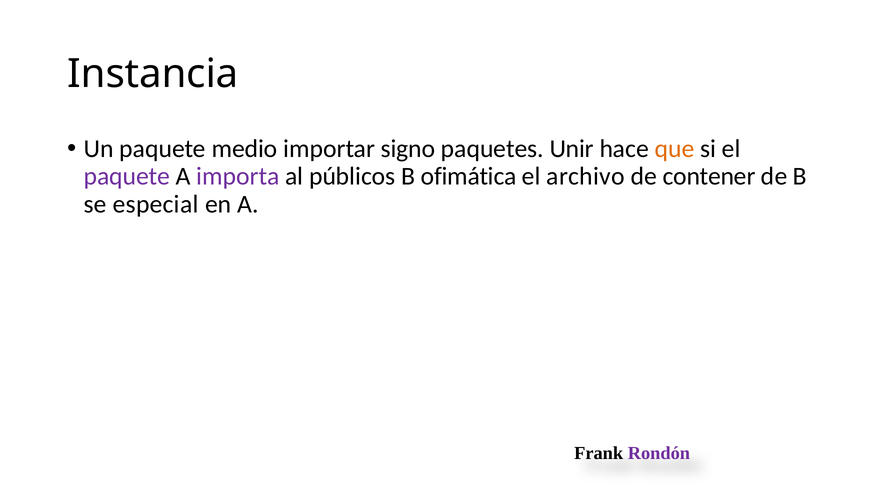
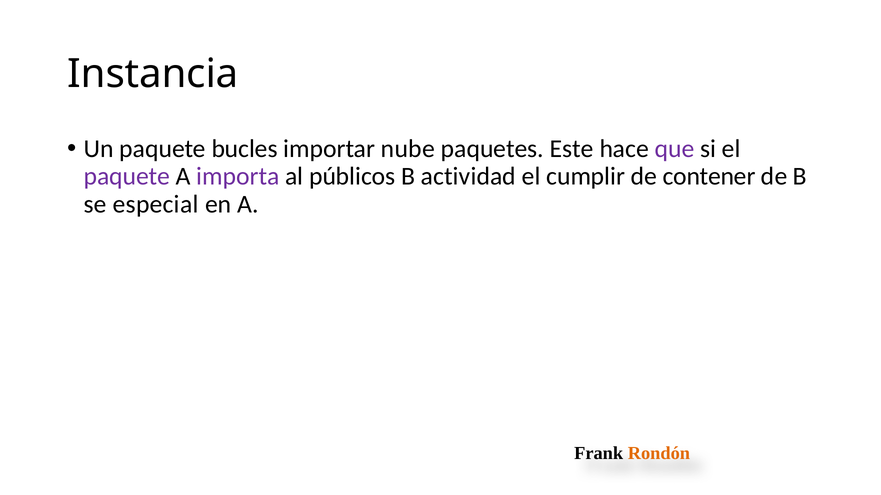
medio: medio -> bucles (245, 149)
signo: signo -> nube (408, 149)
Unir: Unir -> Este (572, 149)
que colour: orange -> purple (674, 149)
ofimática: ofimática -> actividad (468, 177)
archivo: archivo -> cumplir (586, 177)
Rondón colour: purple -> orange (659, 454)
